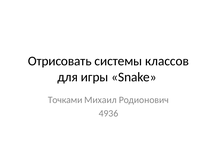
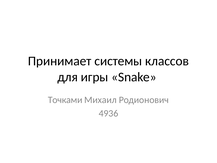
Отрисовать: Отрисовать -> Принимает (60, 61)
